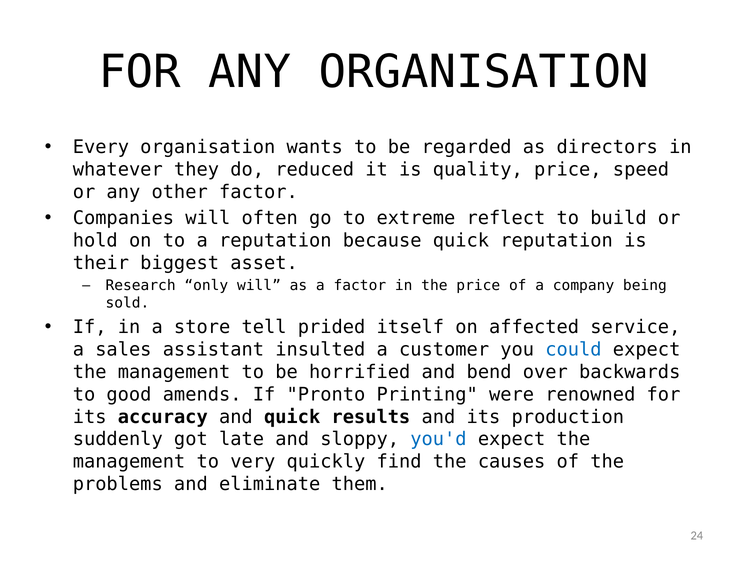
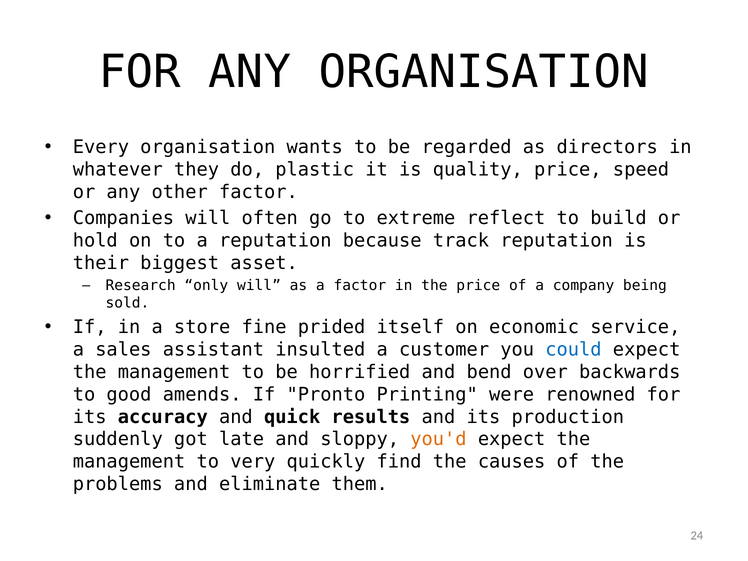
reduced: reduced -> plastic (315, 170)
because quick: quick -> track (461, 241)
tell: tell -> fine (264, 327)
affected: affected -> economic (534, 327)
you'd colour: blue -> orange (438, 439)
